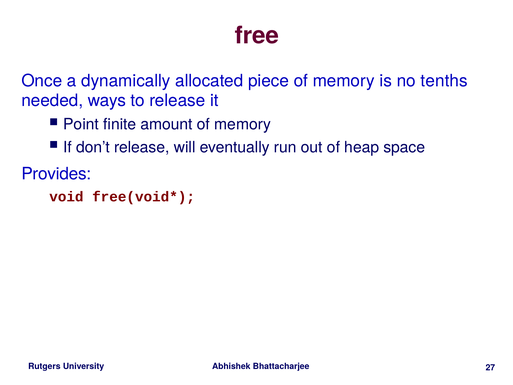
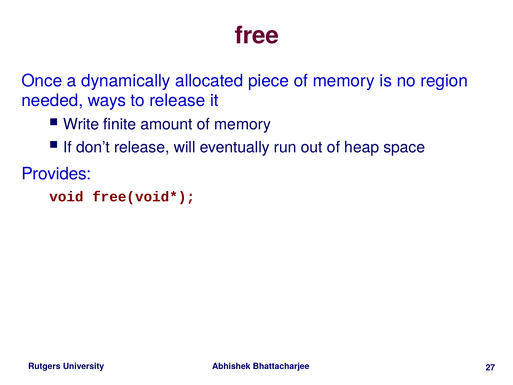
tenths: tenths -> region (444, 81)
Point: Point -> Write (81, 124)
